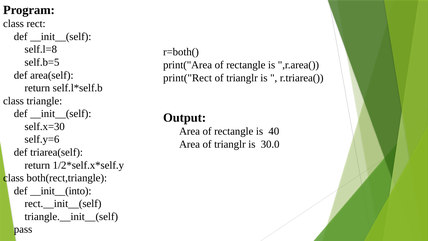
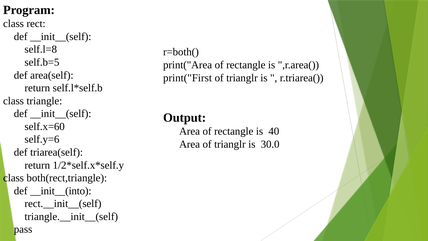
print("Rect: print("Rect -> print("First (188, 78)
self.x=30: self.x=30 -> self.x=60 (45, 126)
